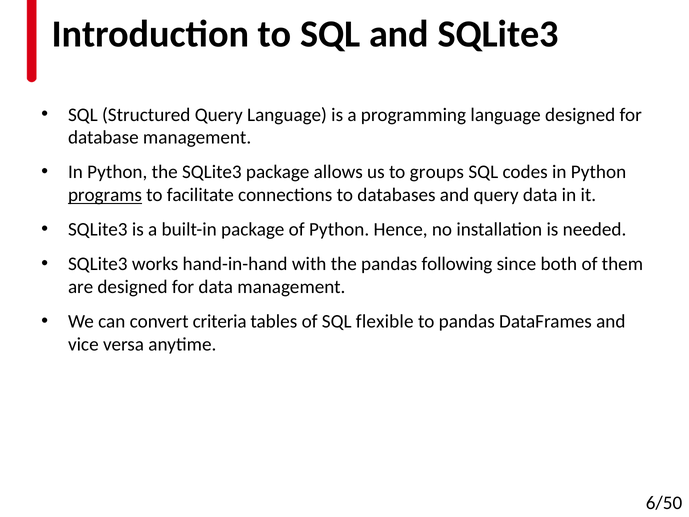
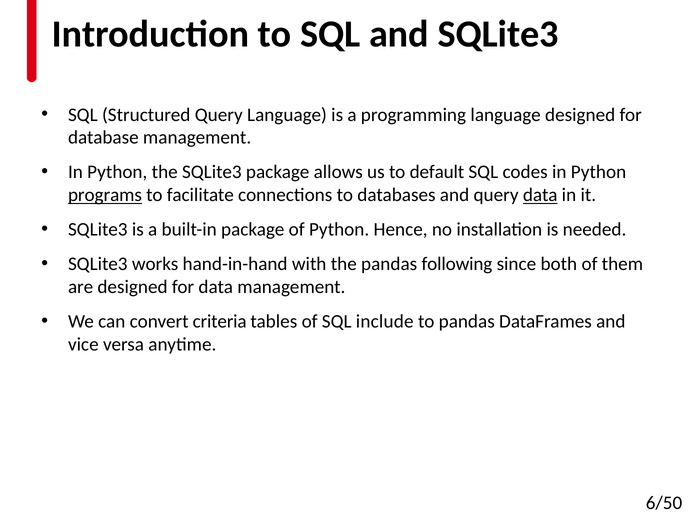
groups: groups -> default (437, 172)
data underline: none -> present (540, 195)
flexible: flexible -> include (385, 321)
